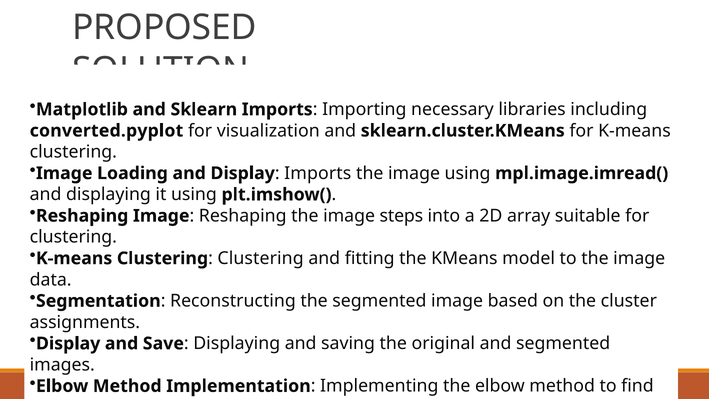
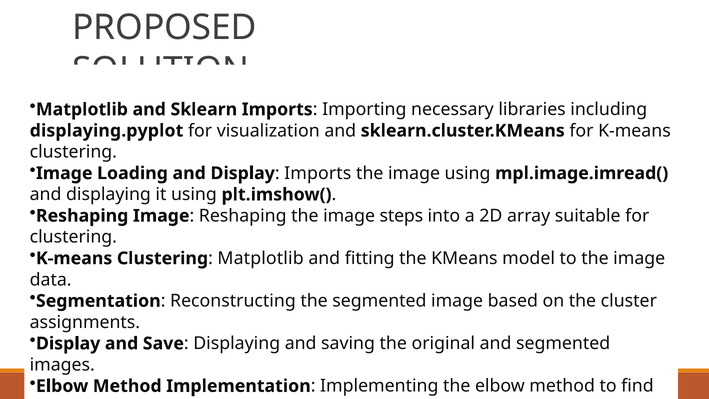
converted.pyplot: converted.pyplot -> displaying.pyplot (107, 131)
Clustering: Clustering -> Matplotlib (261, 258)
